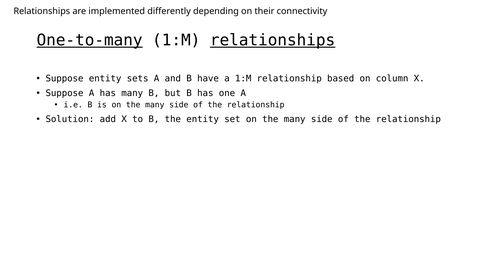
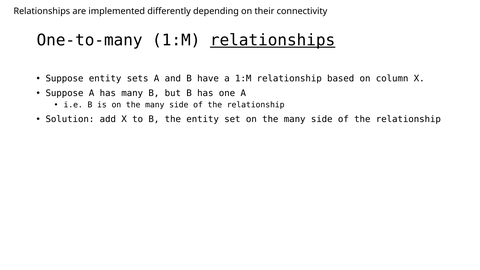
One-to-many underline: present -> none (90, 40)
